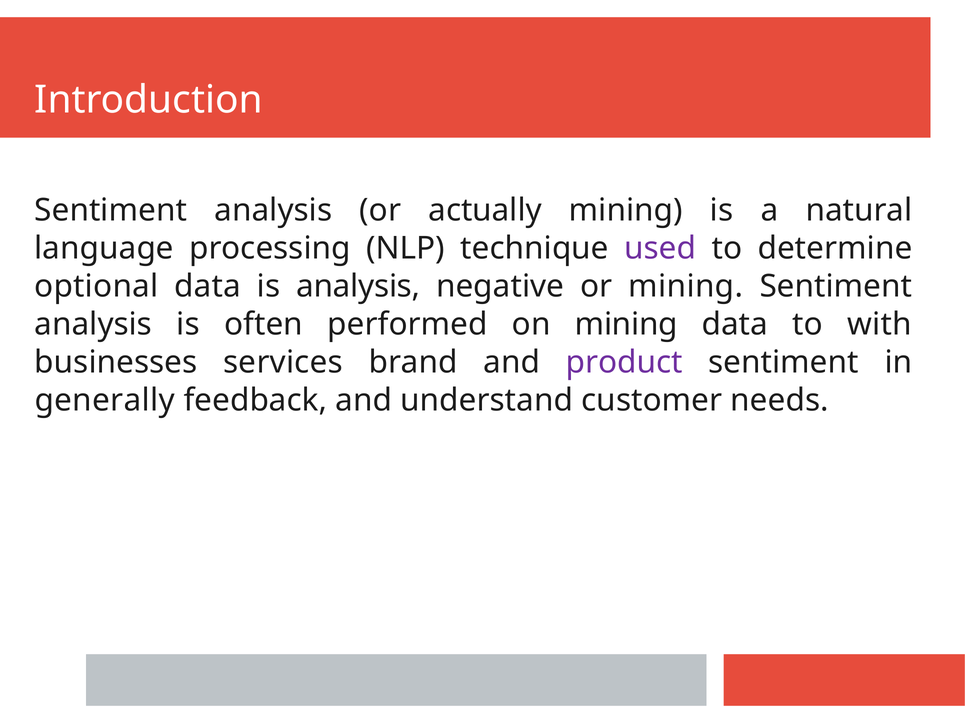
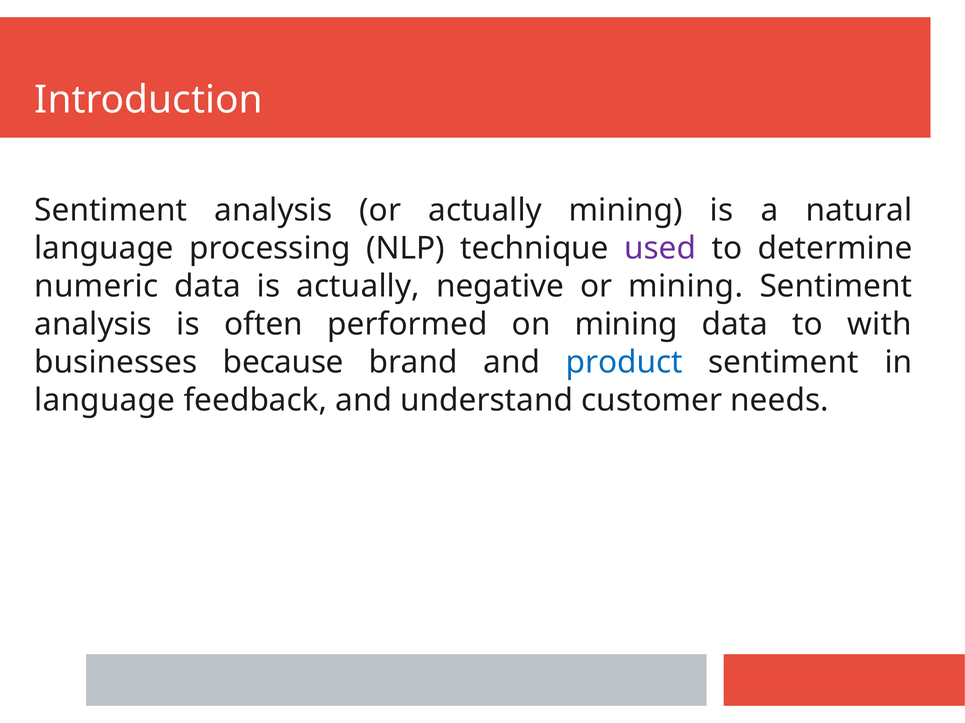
optional: optional -> numeric (96, 287)
is analysis: analysis -> actually (358, 287)
services: services -> because (283, 363)
product colour: purple -> blue (624, 363)
generally: generally -> language (105, 401)
